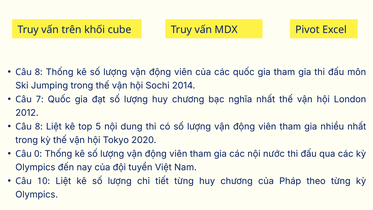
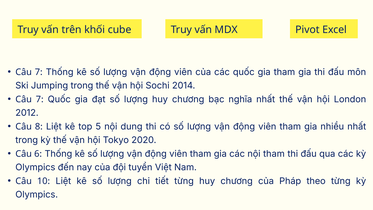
8: 8 -> 7 (37, 72)
0: 0 -> 6 (37, 154)
nội nước: nước -> tham (274, 154)
